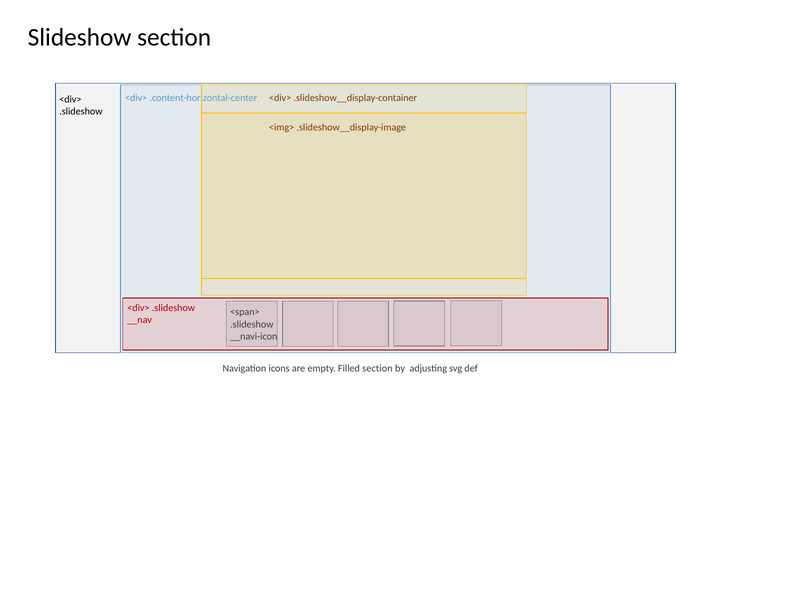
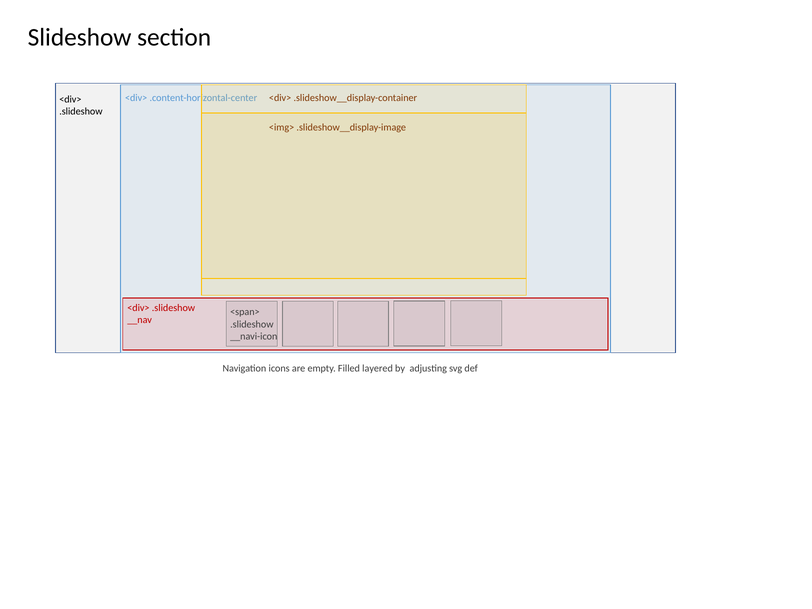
Filled section: section -> layered (378, 369)
